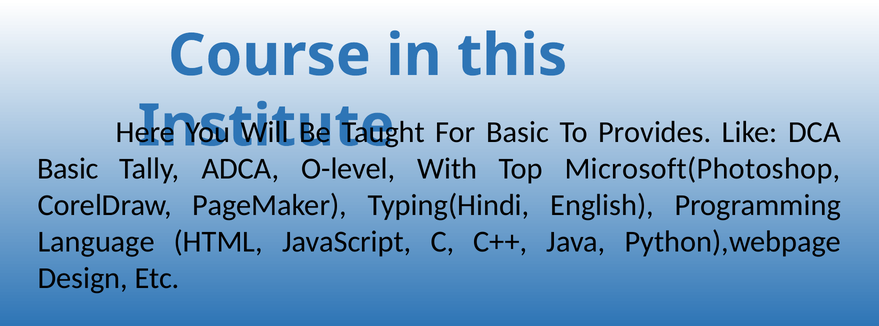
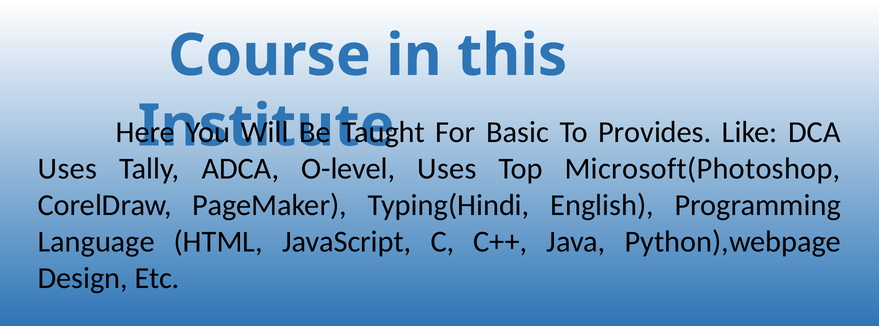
Basic: Basic -> Uses (67, 169)
With: With -> Uses (447, 169)
